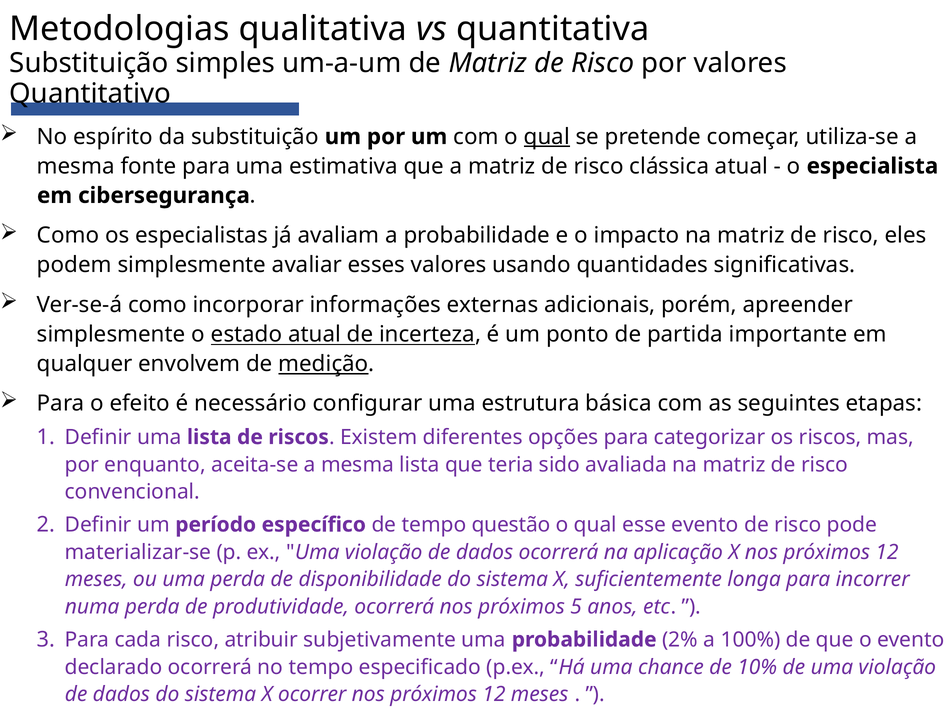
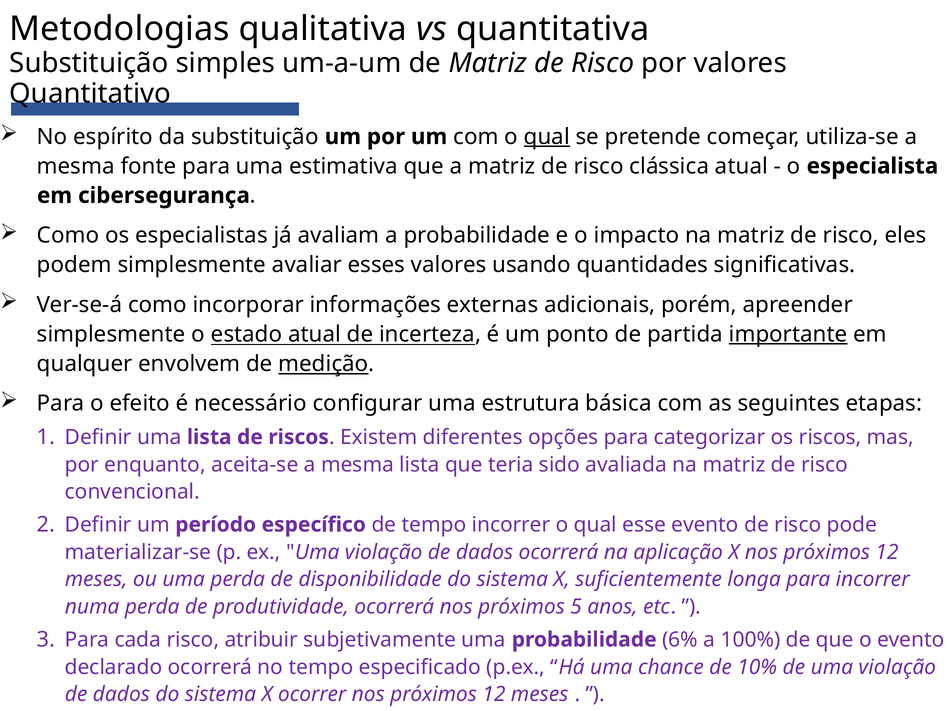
importante underline: none -> present (788, 334)
tempo questão: questão -> incorrer (511, 525)
2%: 2% -> 6% (680, 640)
